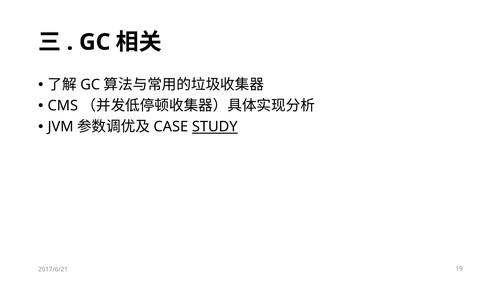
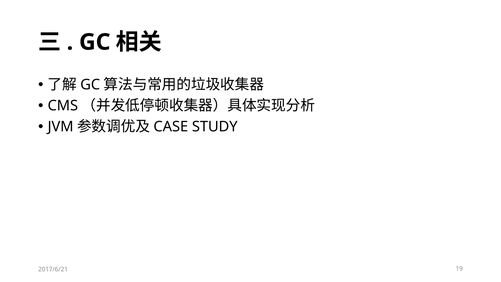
STUDY underline: present -> none (215, 127)
